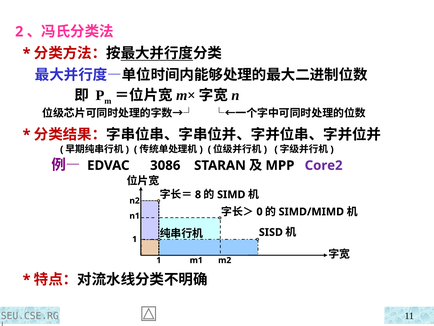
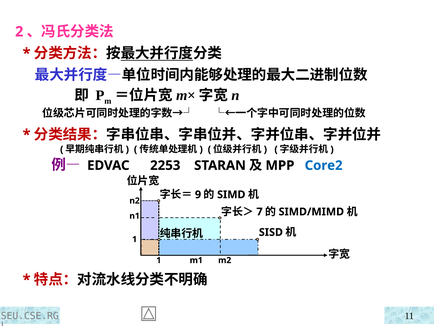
3086: 3086 -> 2253 (165, 165)
Core2 colour: purple -> blue (324, 165)
8: 8 -> 9 (198, 194)
0: 0 -> 7 (260, 211)
